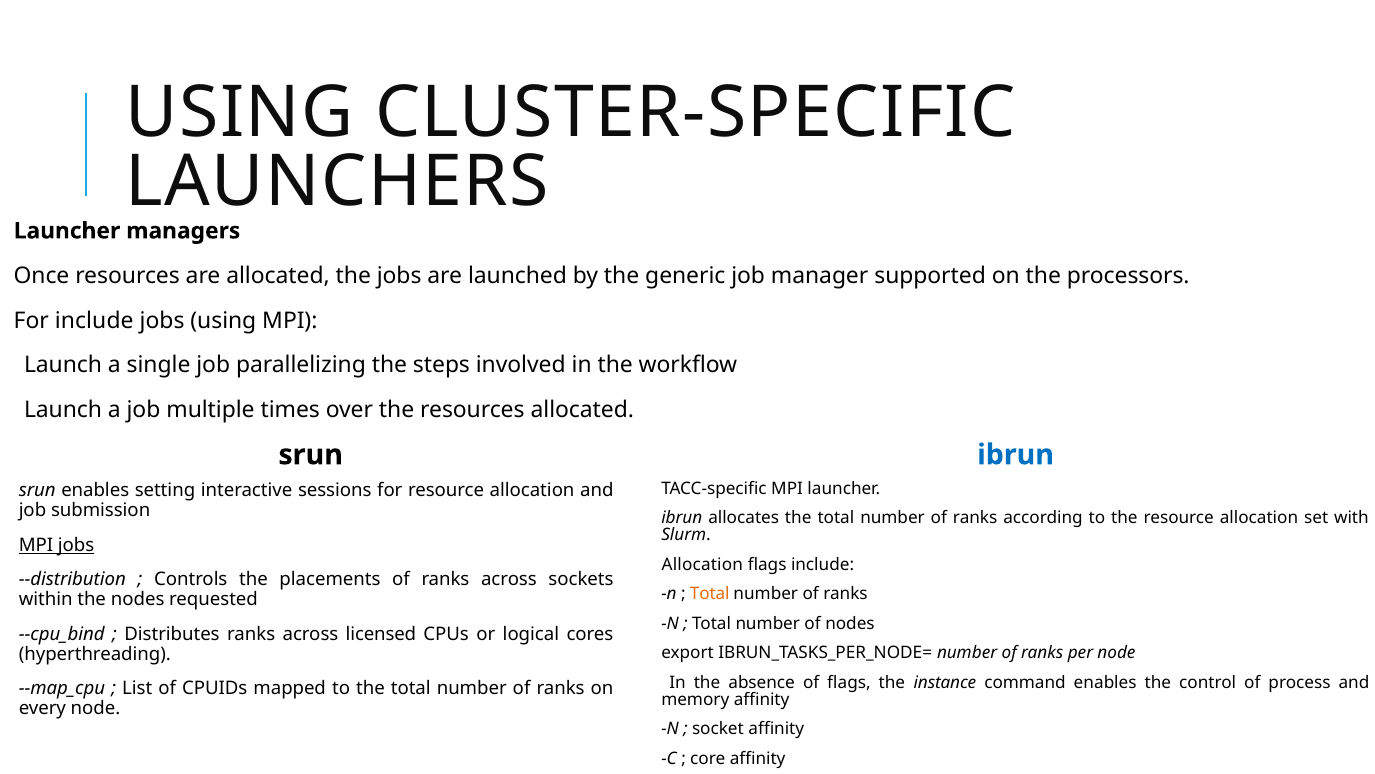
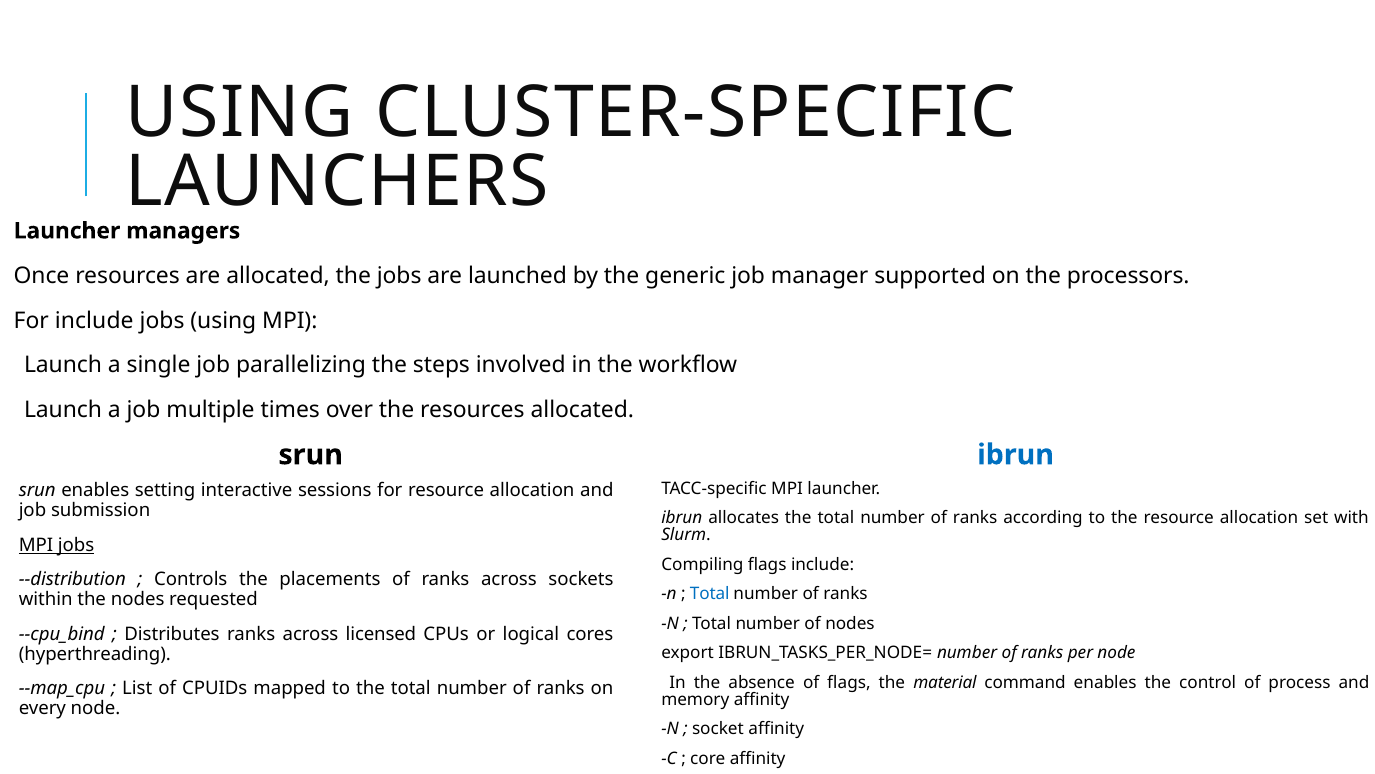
Allocation: Allocation -> Compiling (702, 564)
Total colour: orange -> blue (710, 594)
instance: instance -> material (945, 682)
